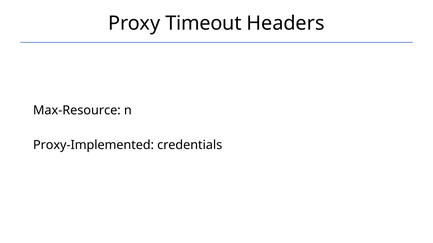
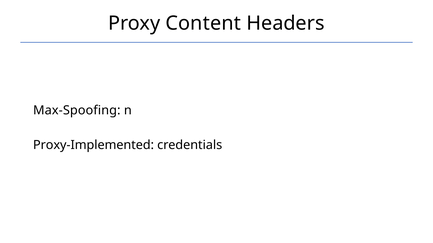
Timeout: Timeout -> Content (203, 23)
Max-Resource: Max-Resource -> Max-Spoofing (77, 110)
